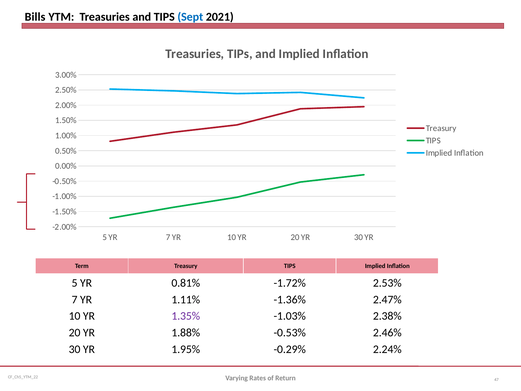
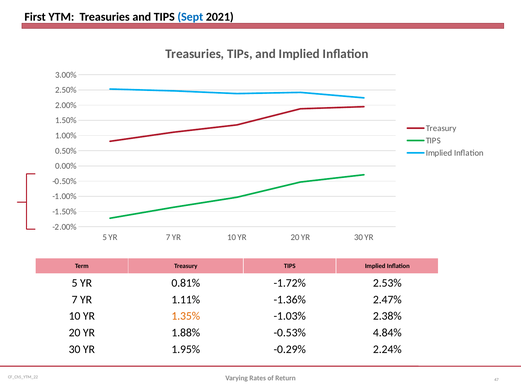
Bills: Bills -> First (35, 17)
1.35% colour: purple -> orange (186, 316)
2.46%: 2.46% -> 4.84% (387, 332)
